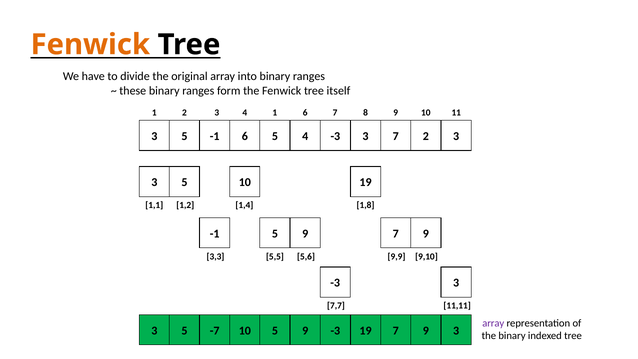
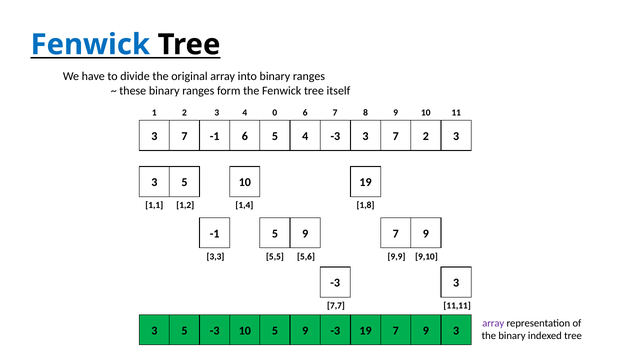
Fenwick colour: orange -> blue (90, 45)
4 1: 1 -> 0 (275, 113)
5: 5 -> 7 (184, 136)
5 -7: -7 -> -3 (215, 330)
